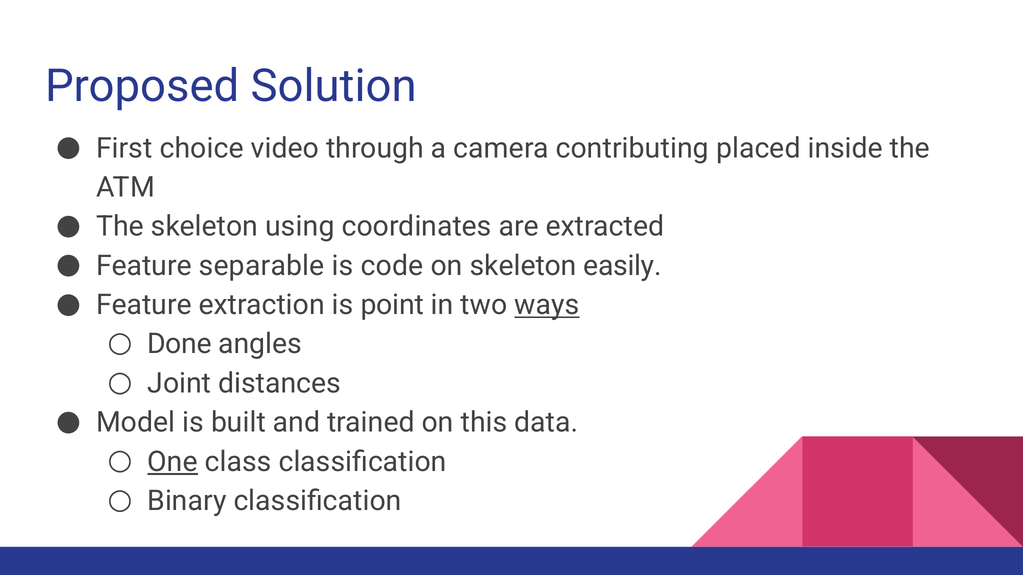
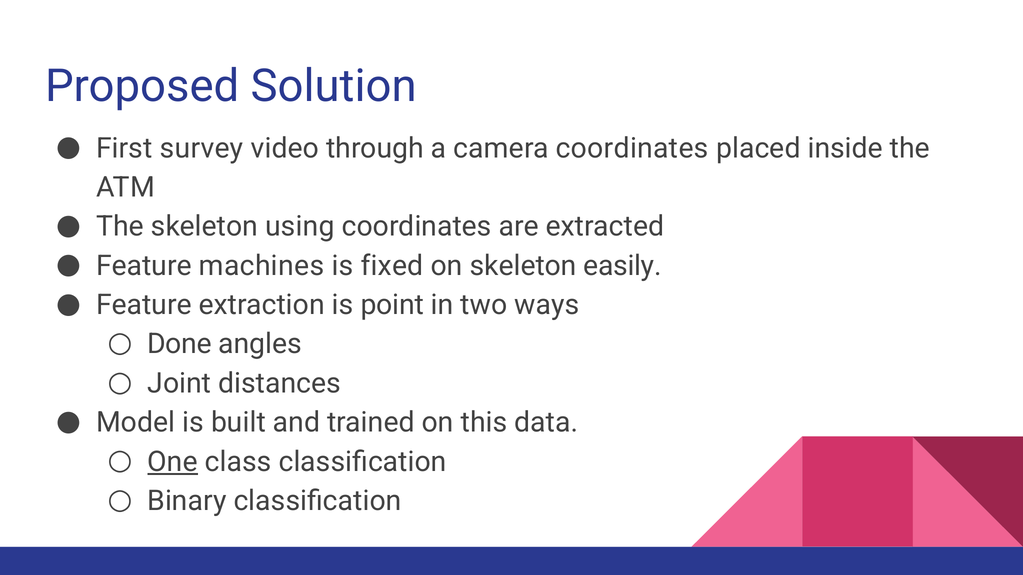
choice: choice -> survey (202, 148)
camera contributing: contributing -> coordinates (632, 148)
separable: separable -> machines (262, 266)
code: code -> fixed (392, 266)
ways underline: present -> none (547, 305)
